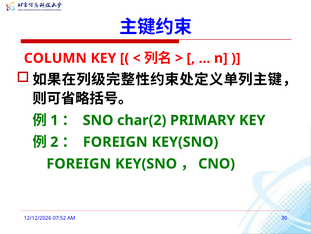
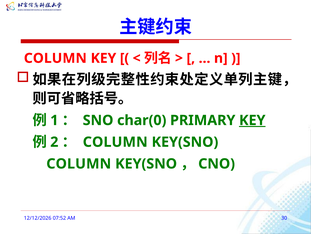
char(2: char(2 -> char(0 (142, 120)
KEY underline: none -> present (252, 120)
FOREIGN: FOREIGN -> COLUMN (115, 142)
FOREIGN: FOREIGN -> COLUMN (79, 163)
